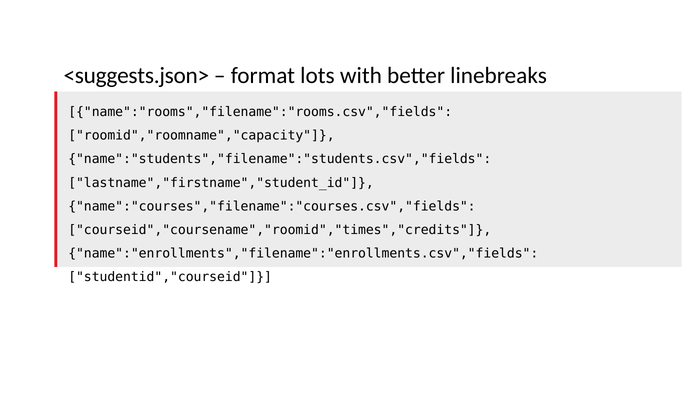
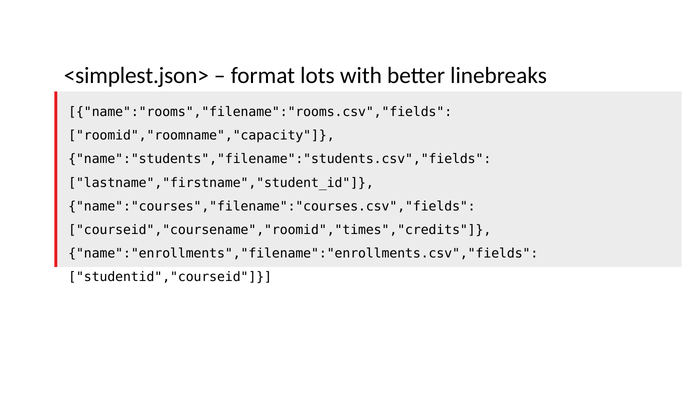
<suggests.json>: <suggests.json> -> <simplest.json> (136, 76)
